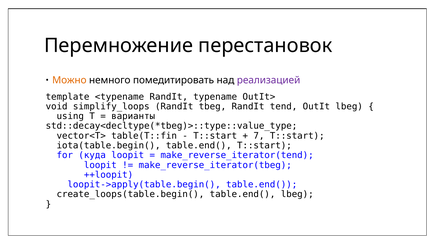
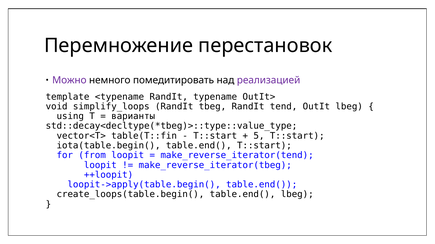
Можно colour: orange -> purple (69, 80)
7: 7 -> 5 (259, 136)
куда: куда -> from (92, 156)
